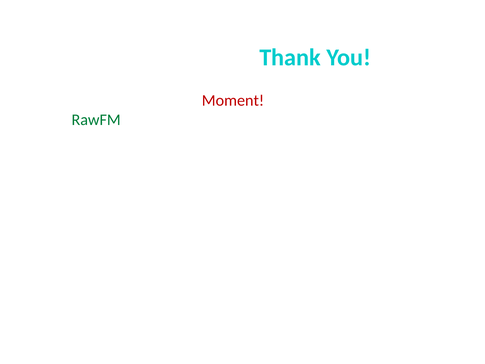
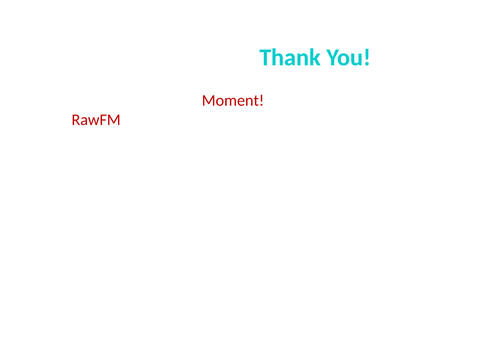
RawFM colour: green -> red (96, 120)
